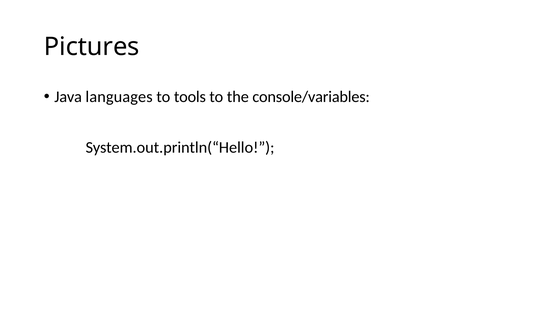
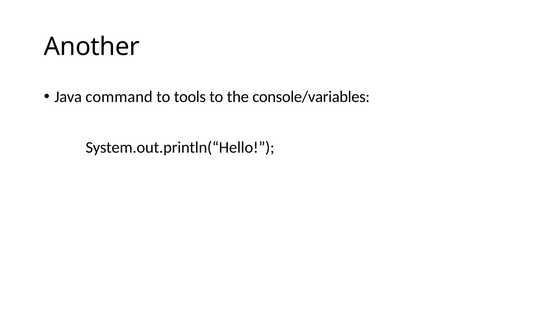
Pictures: Pictures -> Another (92, 47)
languages: languages -> command (119, 97)
